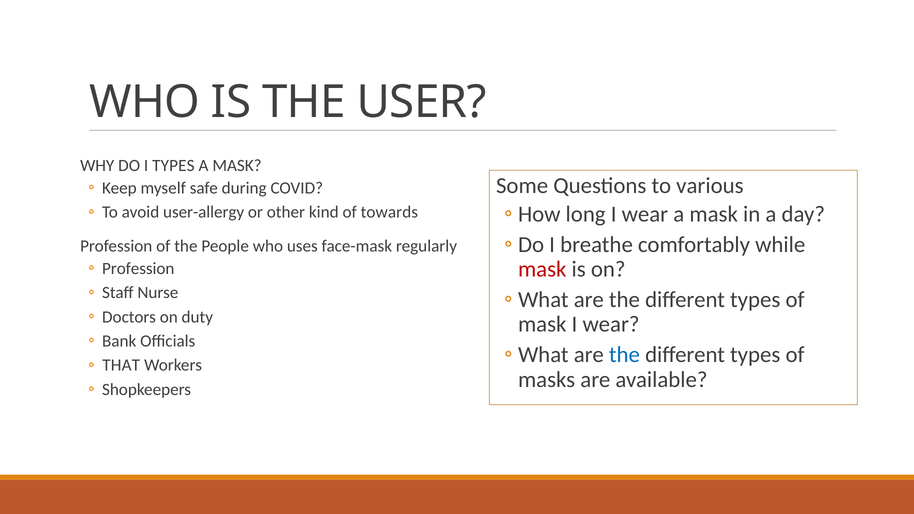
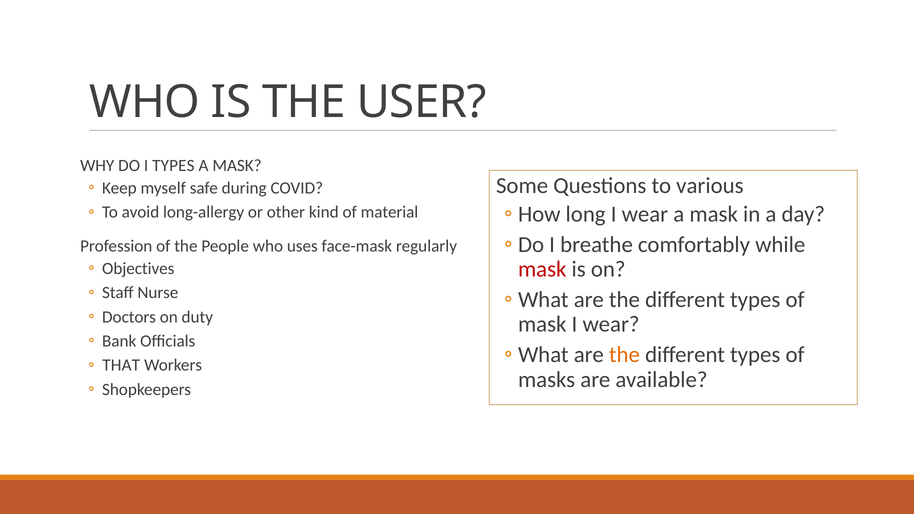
user-allergy: user-allergy -> long-allergy (204, 212)
towards: towards -> material (389, 212)
Profession: Profession -> Objectives (138, 268)
the colour: blue -> orange (624, 355)
